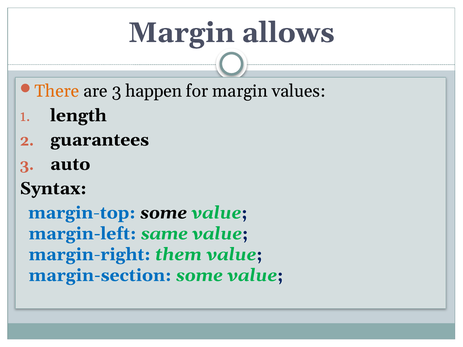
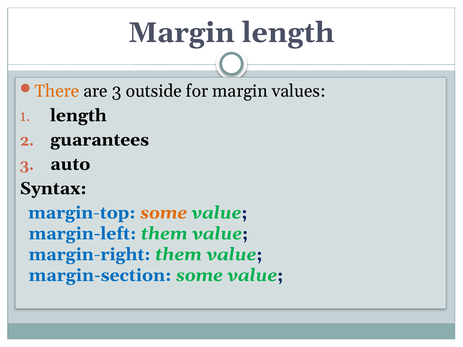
Margin allows: allows -> length (288, 33)
happen: happen -> outside (154, 91)
some colour: black -> orange (164, 213)
margin-left same: same -> them (164, 234)
